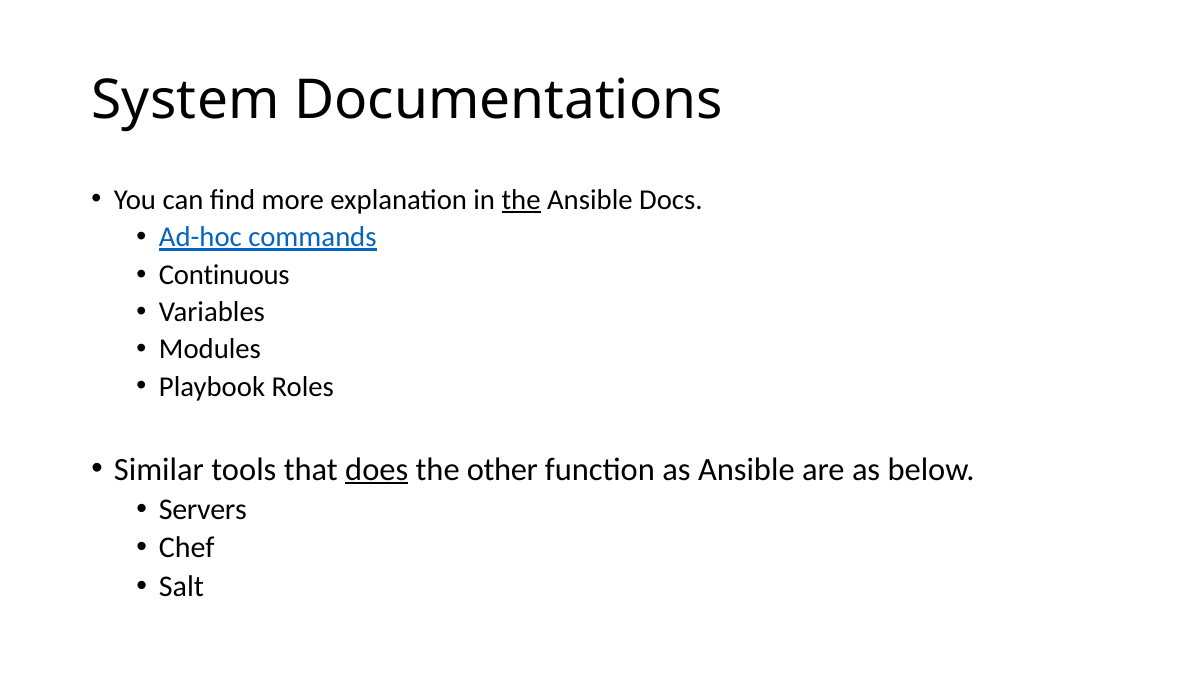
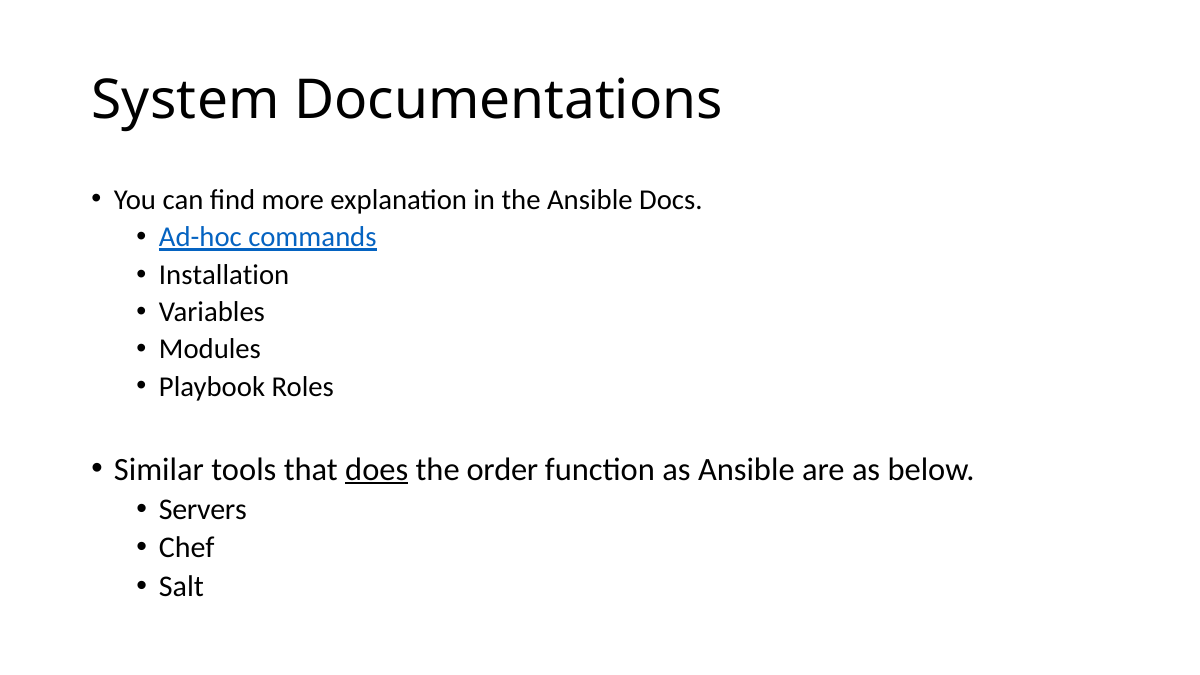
the underline: present -> none (521, 200)
Continuous: Continuous -> Installation (224, 275)
other: other -> order (502, 469)
